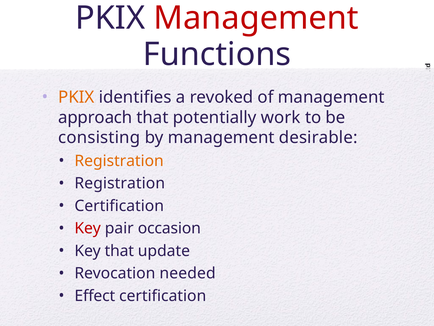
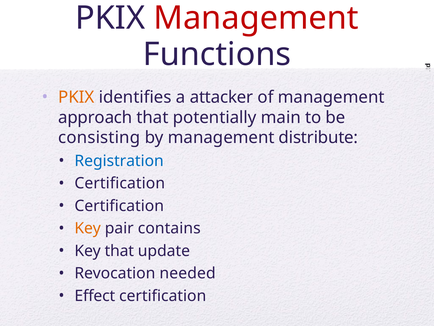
revoked: revoked -> attacker (221, 97)
work: work -> main (281, 117)
desirable: desirable -> distribute (318, 138)
Registration colour: orange -> blue (119, 161)
Registration: Registration -> Certification (120, 183)
Key colour: red -> orange (88, 228)
occasion: occasion -> contains (169, 228)
